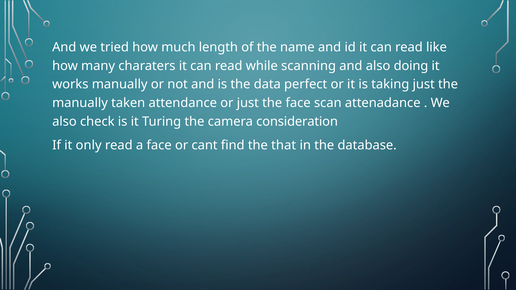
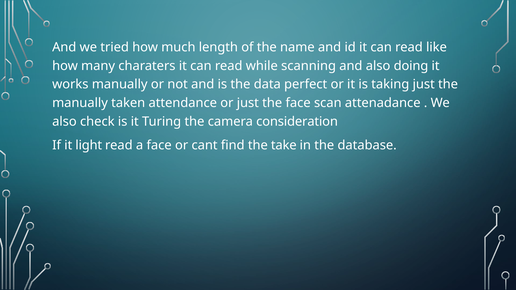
only: only -> light (89, 145)
that: that -> take (284, 145)
